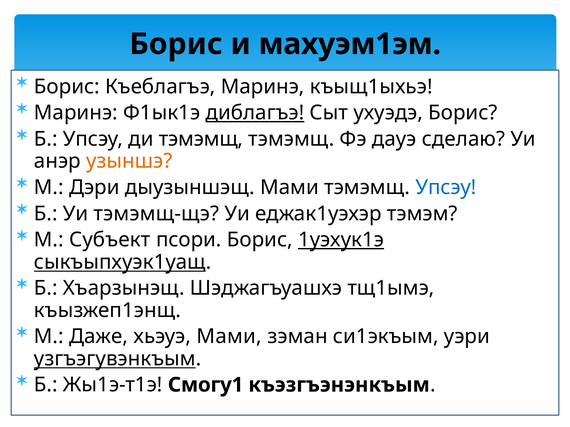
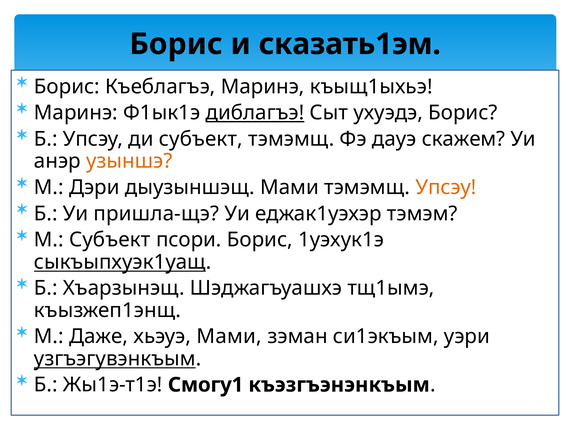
махуэм1эм: махуэм1эм -> сказать1эм (350, 44)
ди тэмэмщ: тэмэмщ -> субъект (201, 139)
сделаю: сделаю -> скажем (463, 139)
Упсэу colour: blue -> orange (446, 188)
тэмэмщ-щэ: тэмэмщ-щэ -> пришла-щэ (156, 214)
1уэхук1э underline: present -> none (341, 240)
